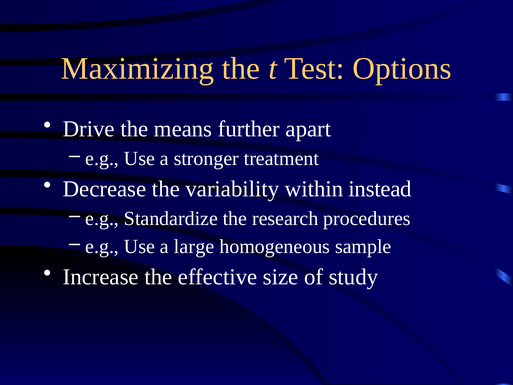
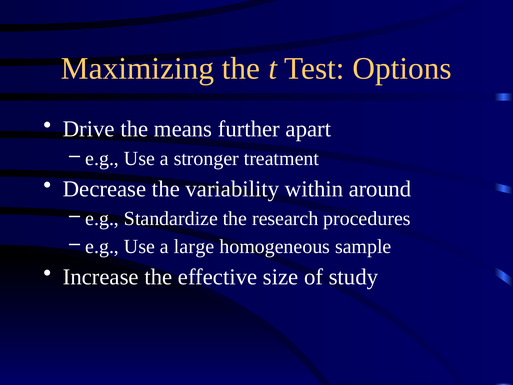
instead: instead -> around (380, 189)
